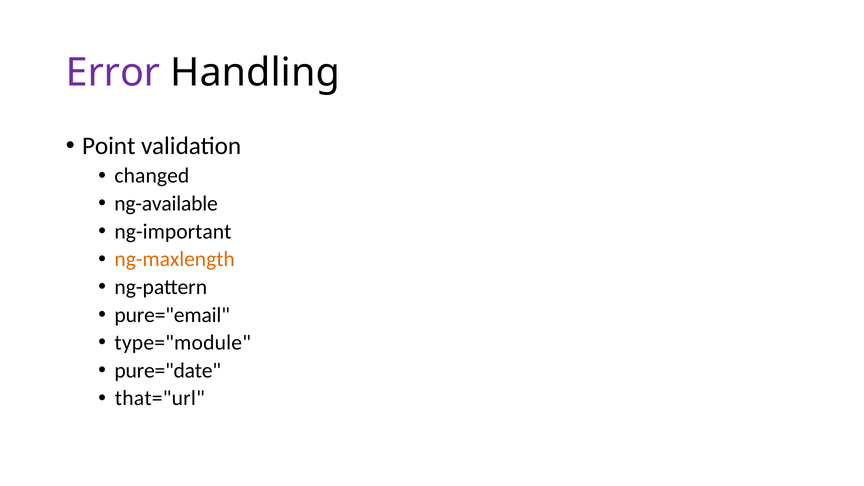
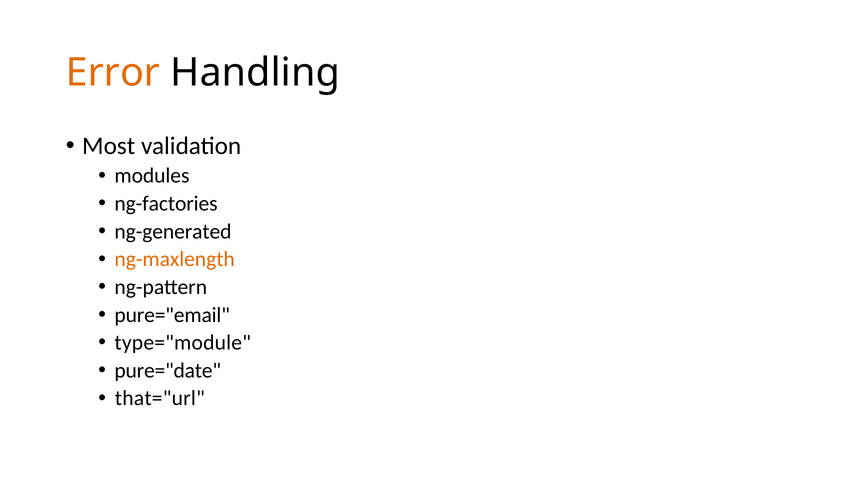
Error colour: purple -> orange (113, 73)
Point: Point -> Most (109, 146)
changed: changed -> modules (152, 176)
ng-available: ng-available -> ng-factories (166, 204)
ng-important: ng-important -> ng-generated (173, 231)
